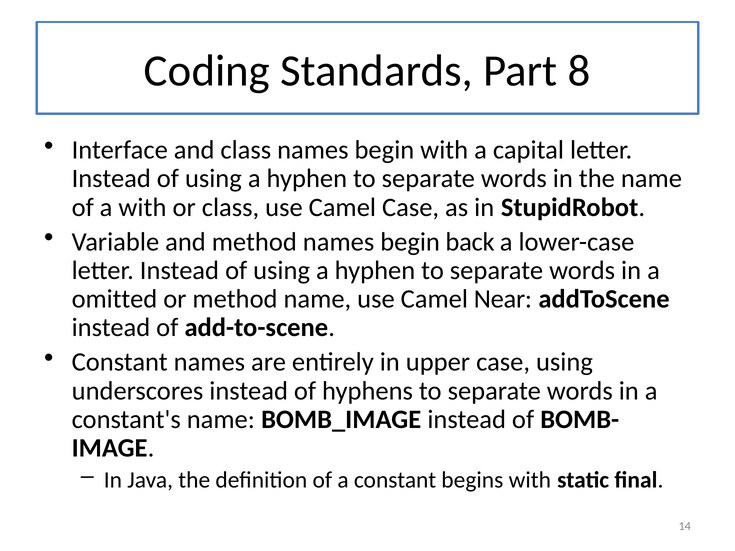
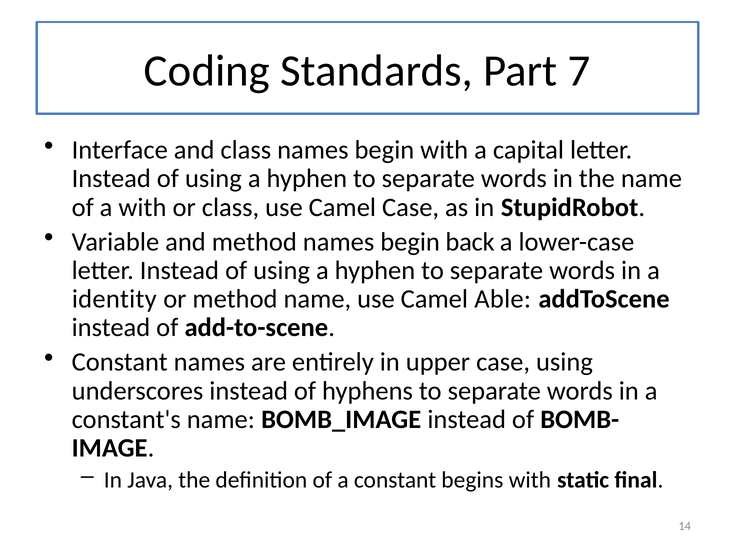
8: 8 -> 7 (579, 71)
omitted: omitted -> identity (114, 299)
Near: Near -> Able (503, 299)
